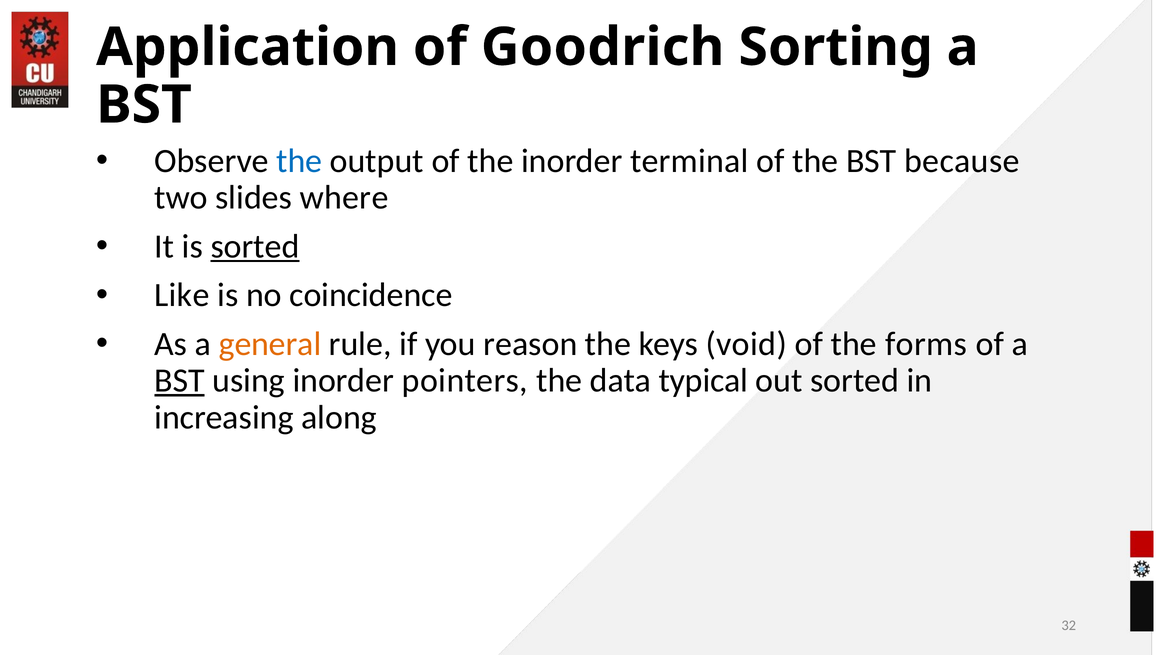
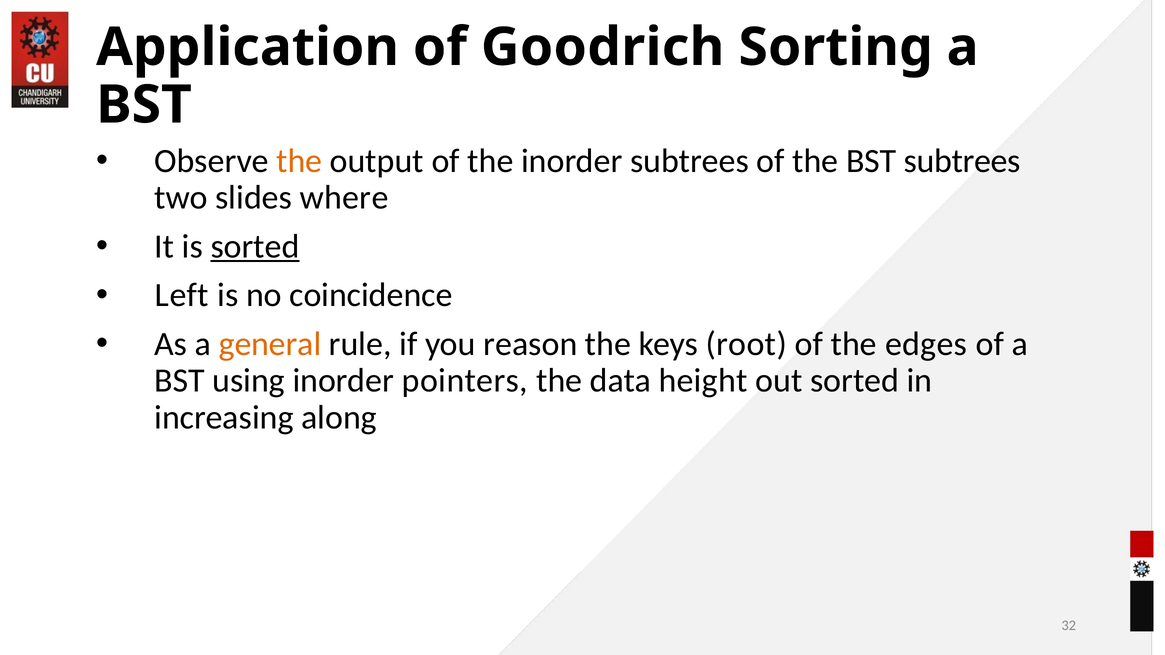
the colour: blue -> orange (299, 161)
inorder terminal: terminal -> subtrees (689, 161)
BST because: because -> subtrees (962, 161)
Like: Like -> Left (182, 295)
void: void -> root (746, 344)
forms: forms -> edges (926, 344)
BST underline: present -> none (180, 381)
typical: typical -> height (703, 381)
